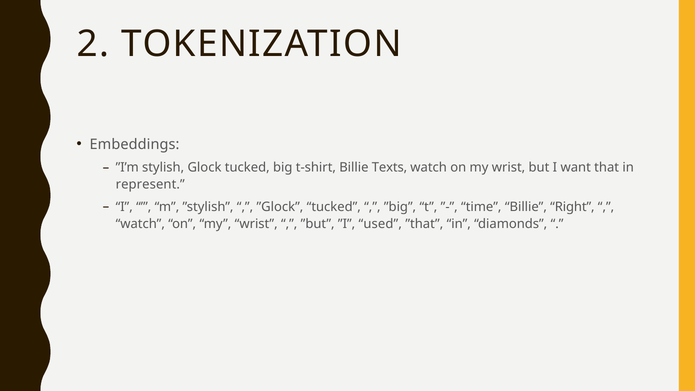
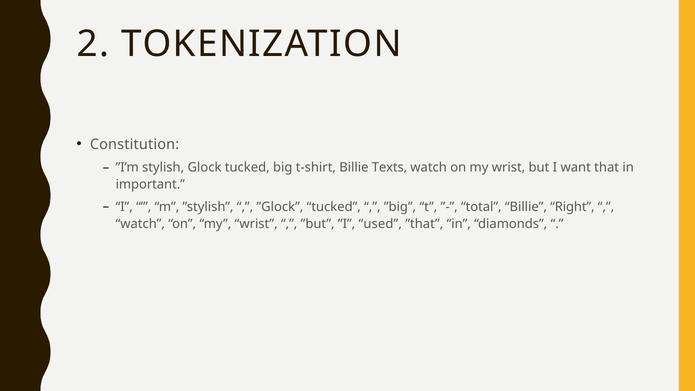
Embeddings: Embeddings -> Constitution (135, 144)
represent: represent -> important (150, 185)
time: time -> total (481, 207)
